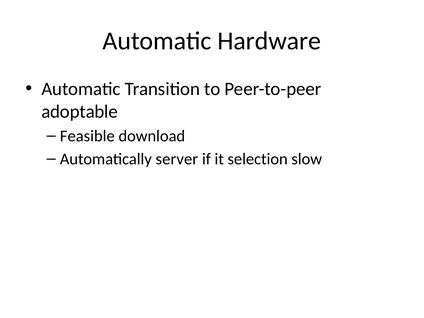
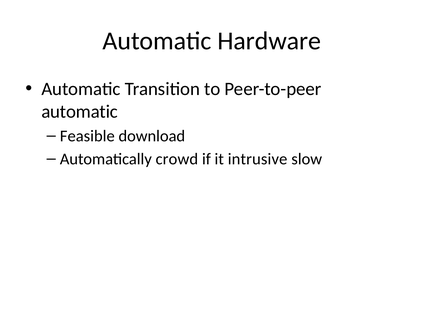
adoptable: adoptable -> automatic (80, 112)
server: server -> crowd (177, 159)
selection: selection -> intrusive (258, 159)
